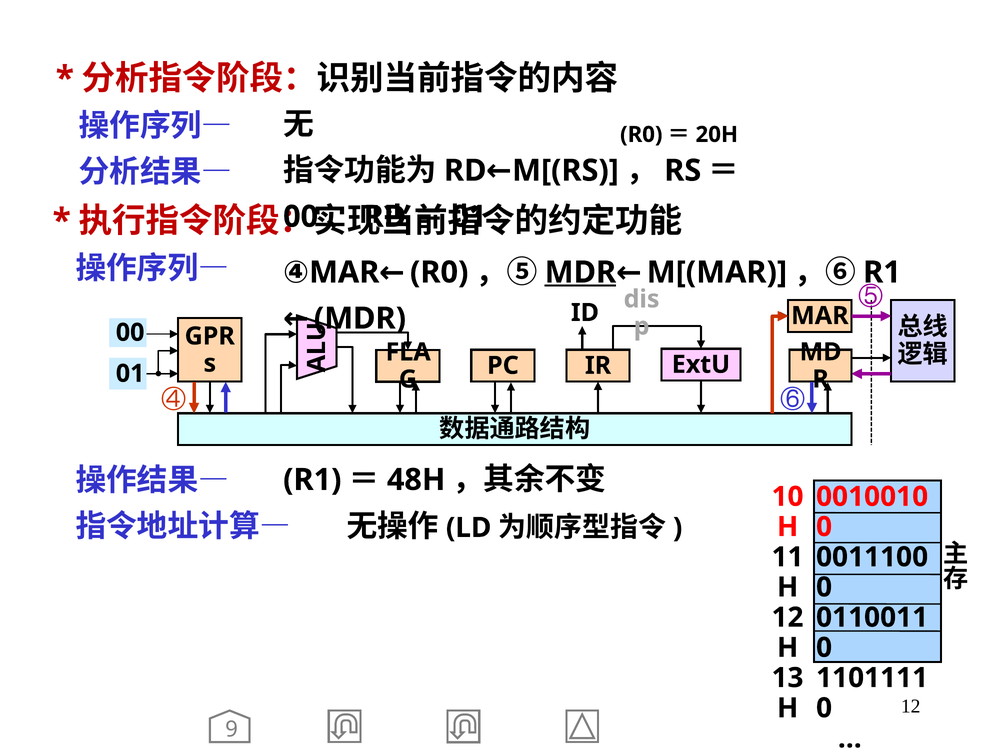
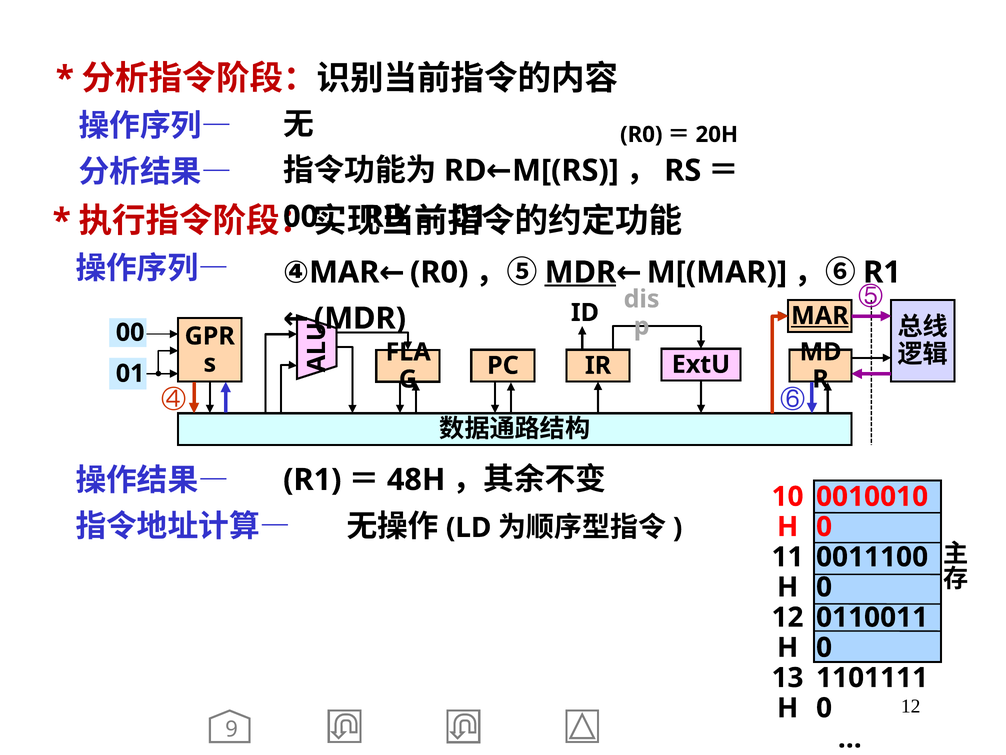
MAR underline: none -> present (820, 316)
